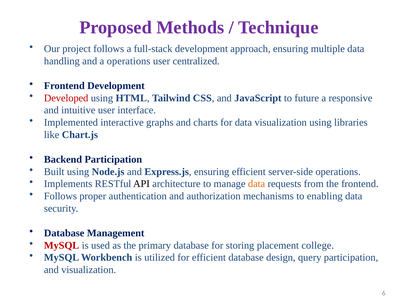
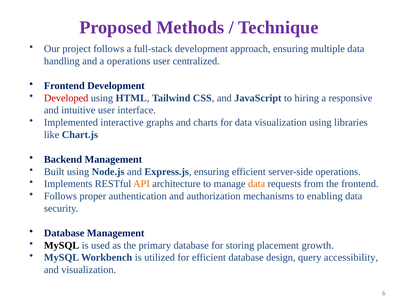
future: future -> hiring (307, 98)
Backend Participation: Participation -> Management (113, 160)
API colour: black -> orange (142, 184)
MySQL colour: red -> black (62, 246)
college: college -> growth (318, 246)
query participation: participation -> accessibility (351, 258)
